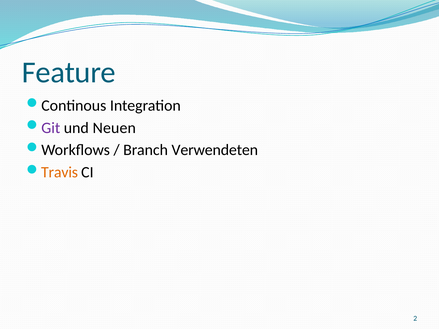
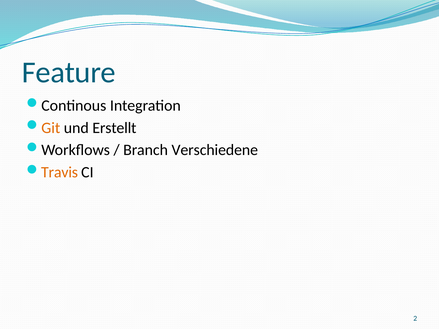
Git colour: purple -> orange (51, 128)
Neuen: Neuen -> Erstellt (114, 128)
Verwendeten: Verwendeten -> Verschiedene (215, 150)
